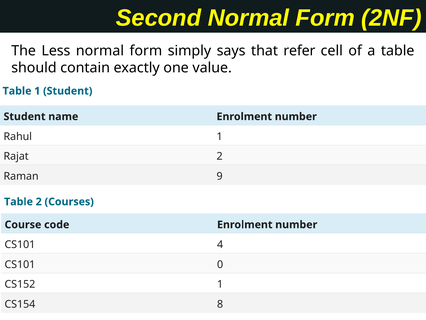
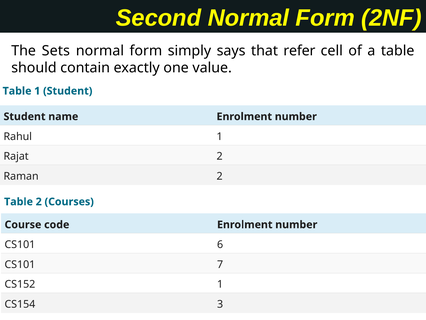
Less: Less -> Sets (56, 51)
Raman 9: 9 -> 2 (220, 176)
4: 4 -> 6 (220, 244)
0: 0 -> 7 (220, 264)
8: 8 -> 3 (220, 304)
